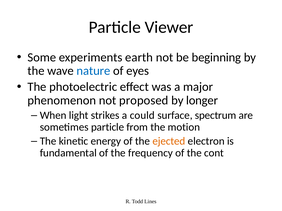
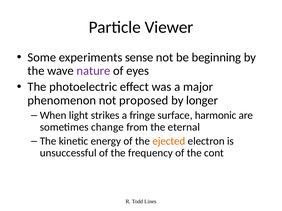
earth: earth -> sense (139, 57)
nature colour: blue -> purple (93, 71)
could: could -> fringe (142, 116)
spectrum: spectrum -> harmonic (216, 116)
sometimes particle: particle -> change (107, 127)
motion: motion -> eternal (184, 127)
fundamental: fundamental -> unsuccessful (68, 153)
